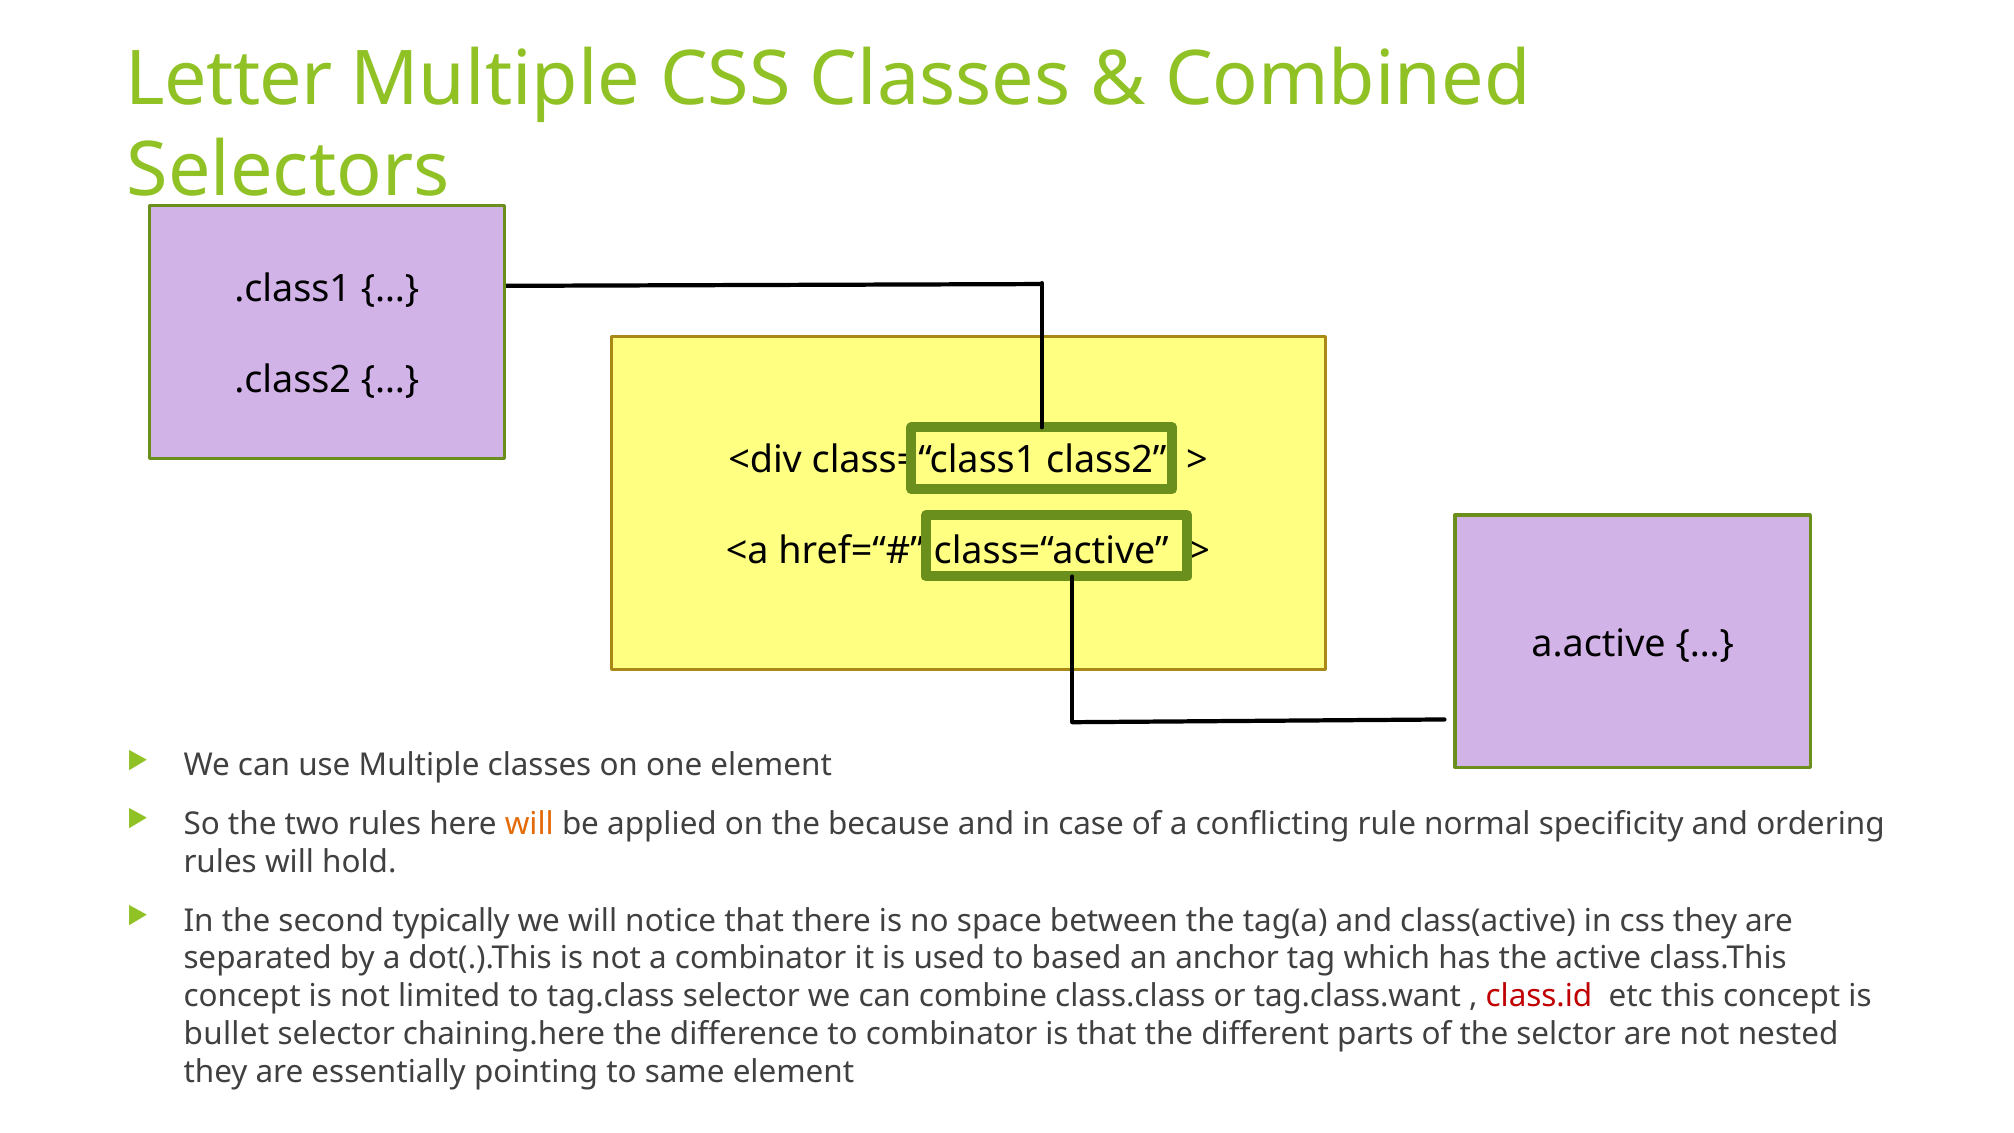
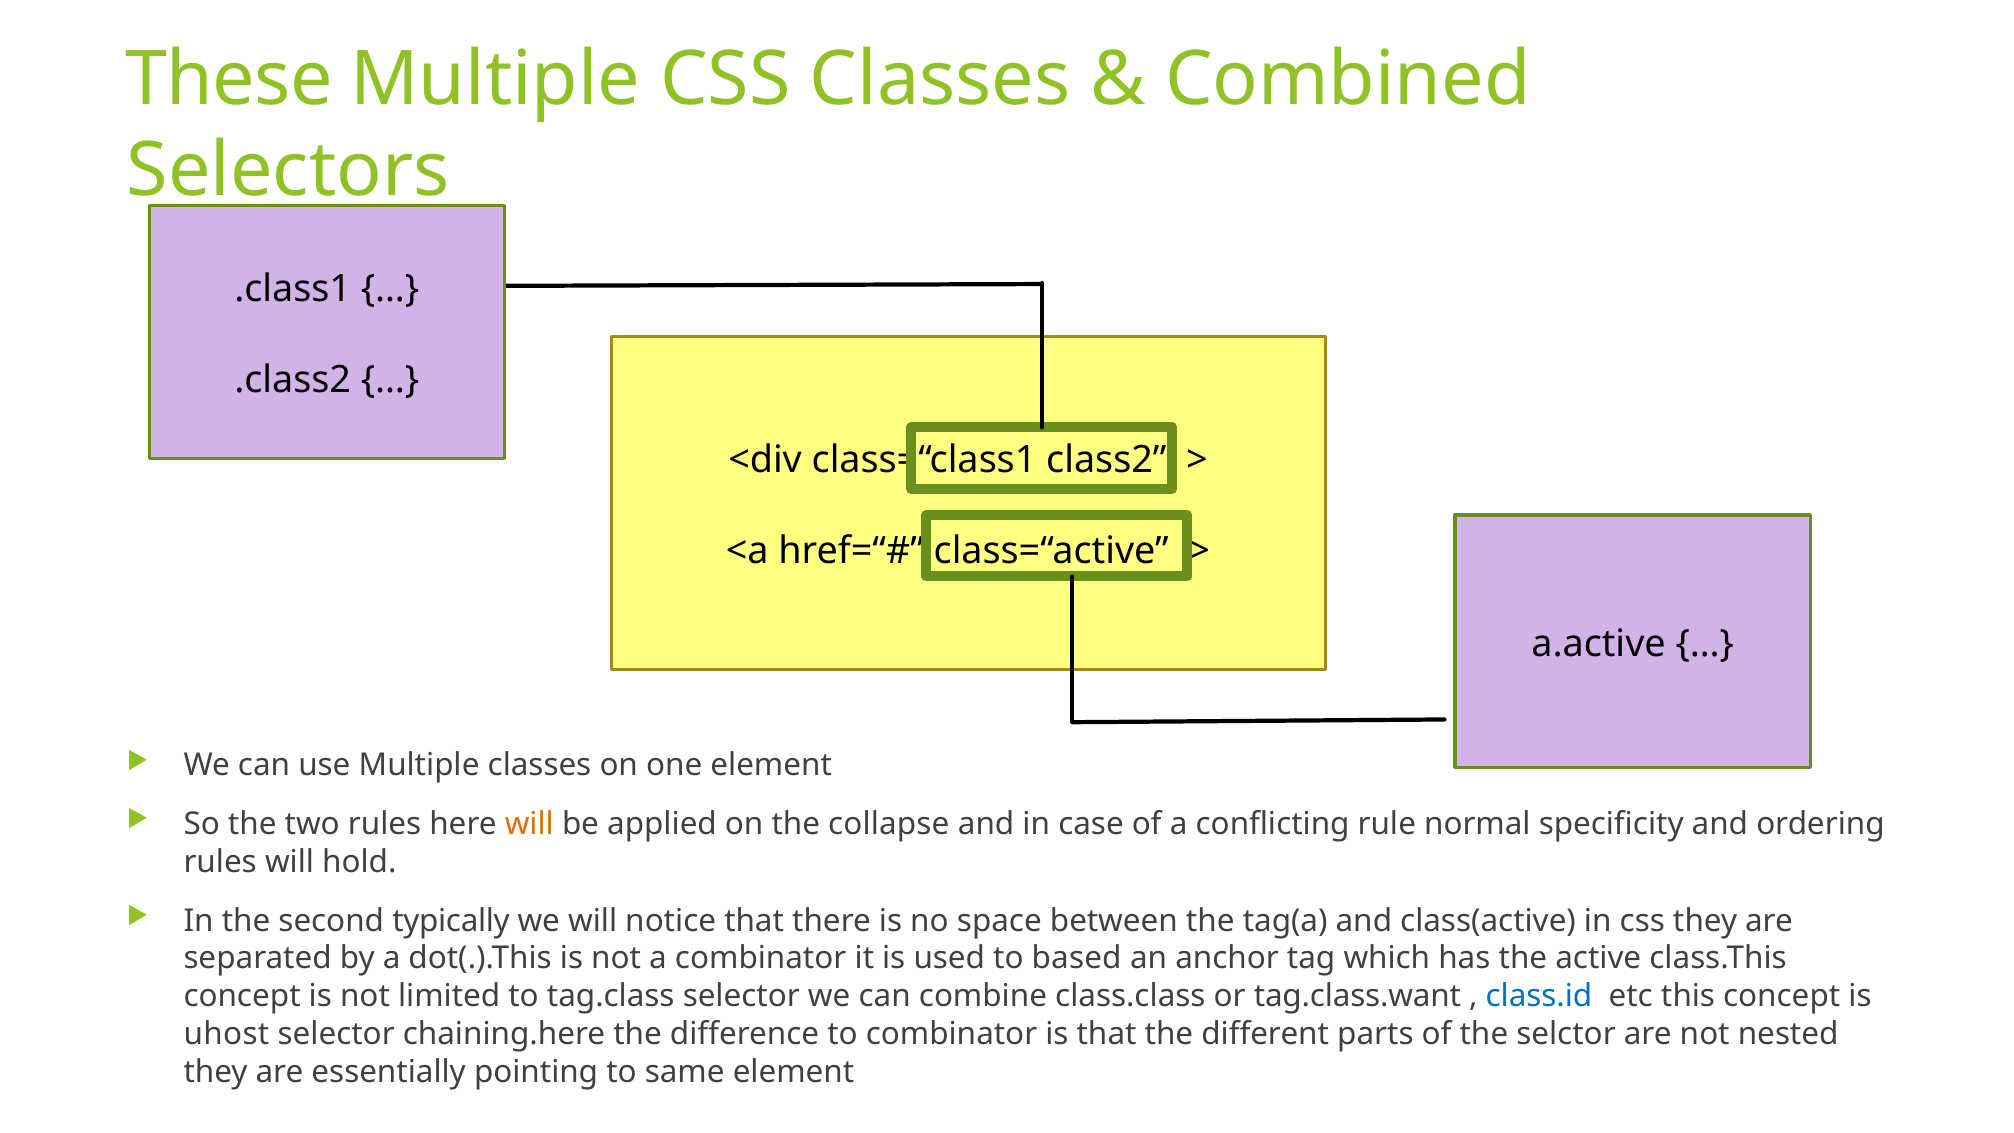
Letter: Letter -> These (229, 80)
because: because -> collapse (889, 824)
class.id colour: red -> blue (1539, 996)
bullet: bullet -> uhost (226, 1034)
